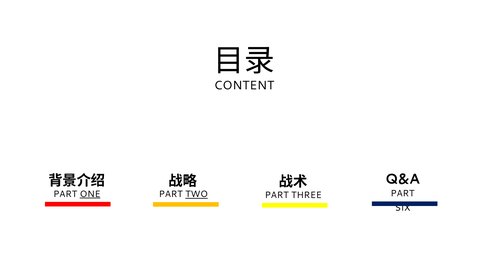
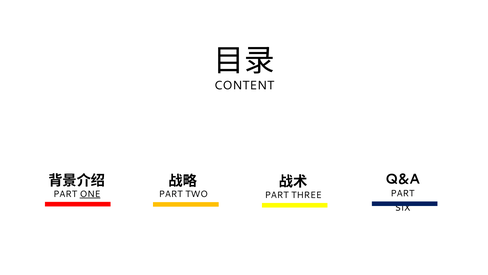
TWO underline: present -> none (197, 194)
